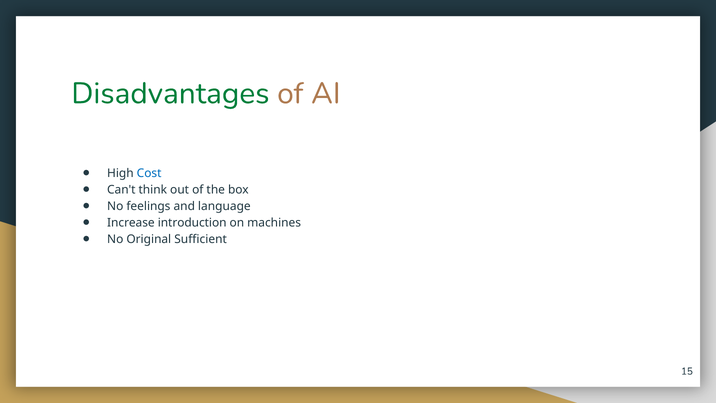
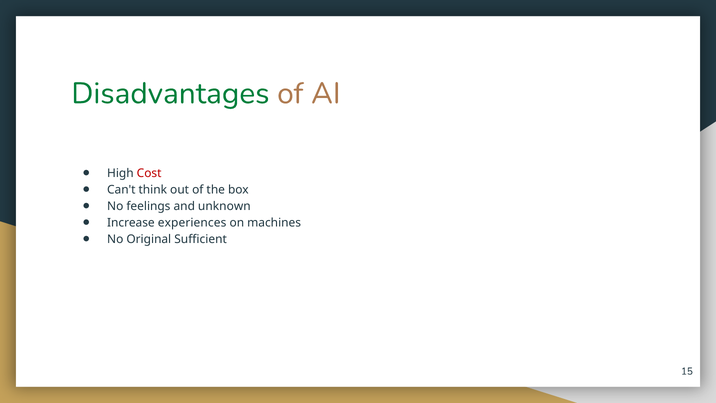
Cost colour: blue -> red (149, 173)
language: language -> unknown (224, 206)
introduction: introduction -> experiences (192, 223)
